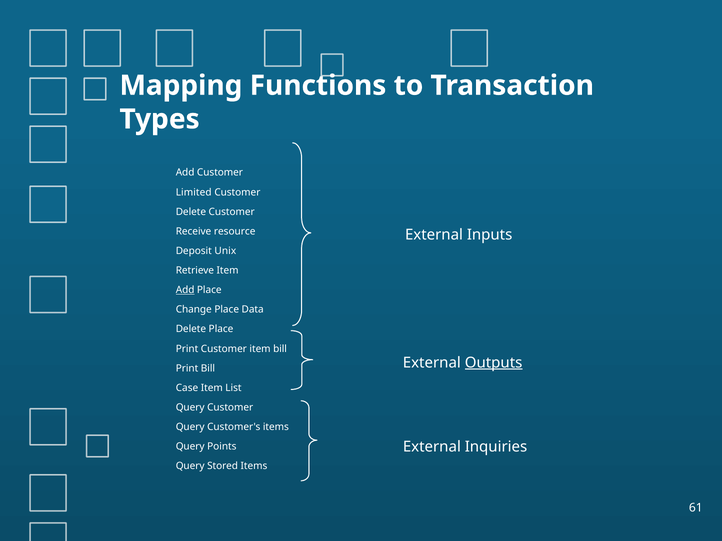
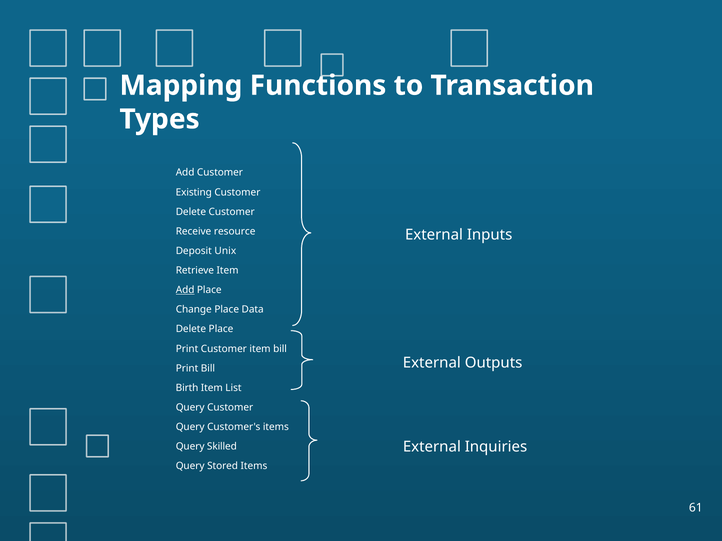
Limited: Limited -> Existing (194, 192)
Outputs underline: present -> none (494, 363)
Case: Case -> Birth (187, 388)
Points: Points -> Skilled (222, 447)
